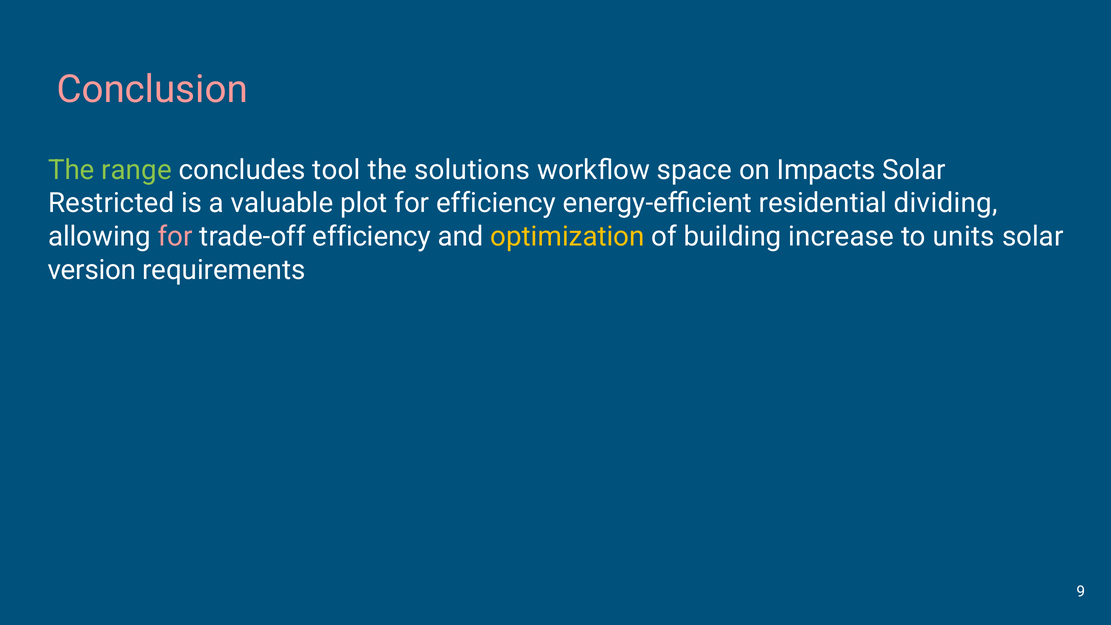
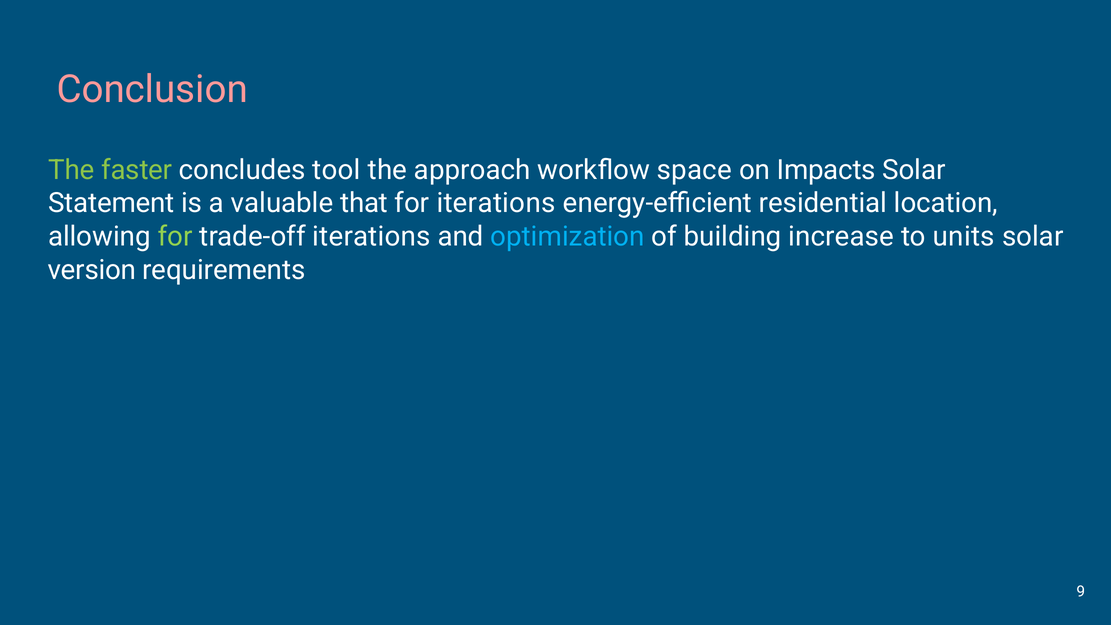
range: range -> faster (137, 170)
solutions: solutions -> approach (472, 170)
Restricted: Restricted -> Statement (111, 203)
plot: plot -> that (364, 203)
for efficiency: efficiency -> iterations (496, 203)
dividing: dividing -> location (946, 203)
for colour: pink -> light green (175, 237)
trade-off efficiency: efficiency -> iterations (371, 237)
optimization colour: yellow -> light blue (568, 237)
